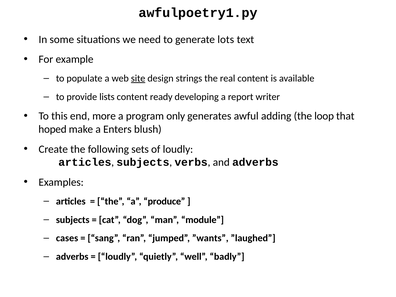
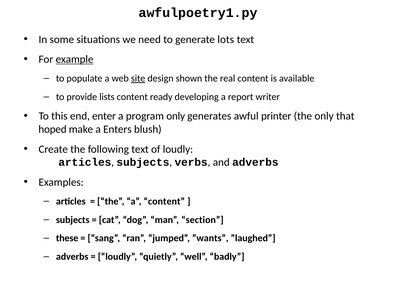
example underline: none -> present (75, 59)
strings: strings -> shown (189, 78)
more: more -> enter (104, 116)
adding: adding -> printer (276, 116)
the loop: loop -> only (324, 116)
following sets: sets -> text (140, 149)
a produce: produce -> content (164, 201)
module: module -> section (202, 220)
cases: cases -> these (67, 238)
